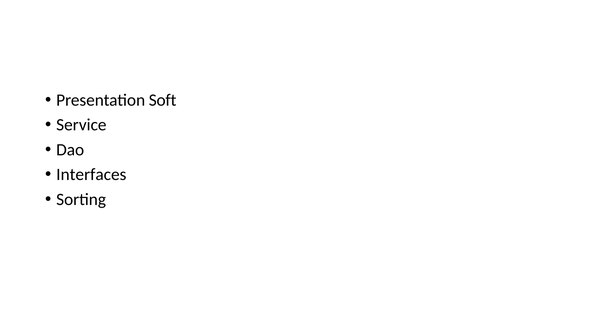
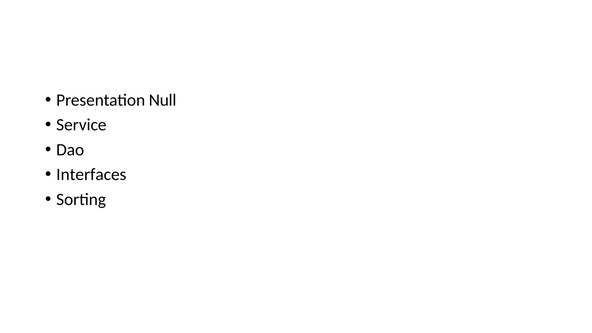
Soft: Soft -> Null (163, 100)
